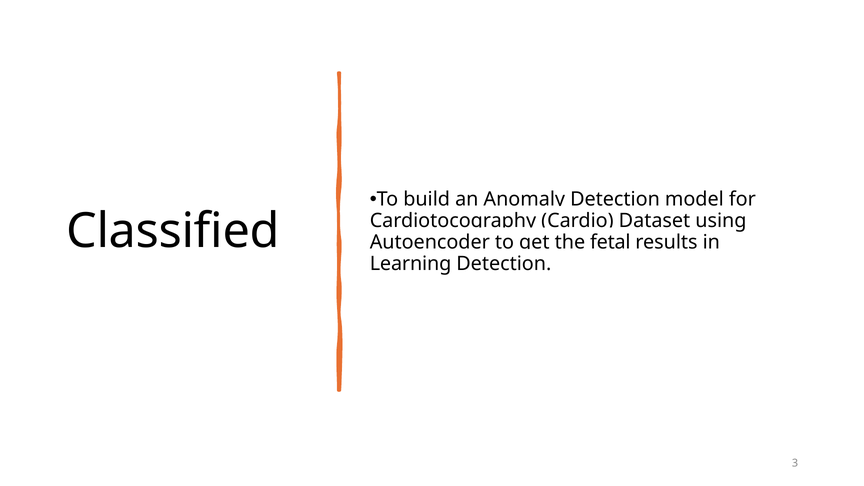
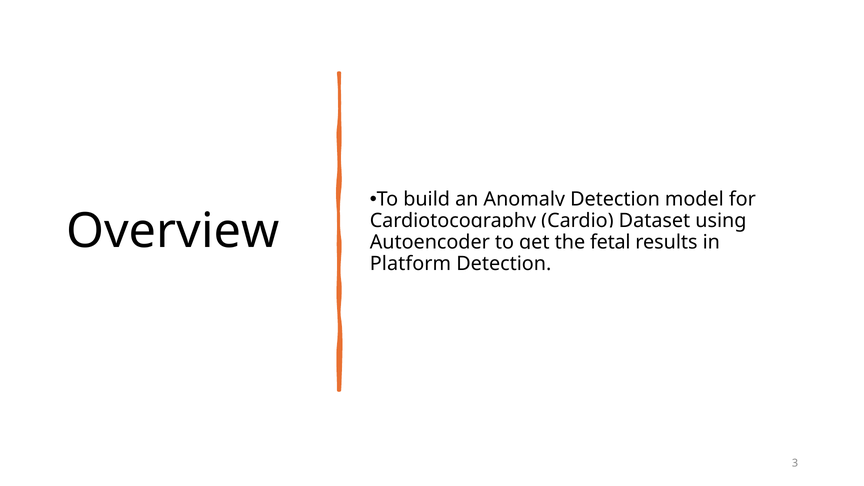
Classified: Classified -> Overview (173, 231)
Learning: Learning -> Platform (410, 263)
